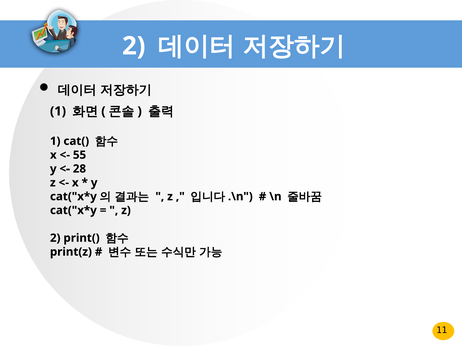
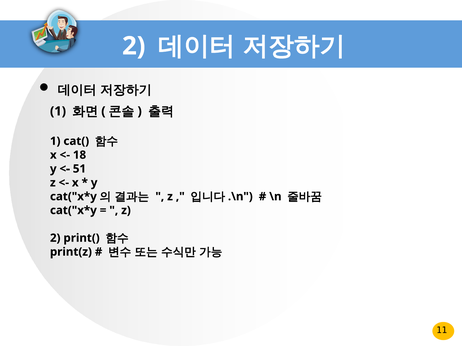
55: 55 -> 18 (80, 155)
28: 28 -> 51 (79, 169)
